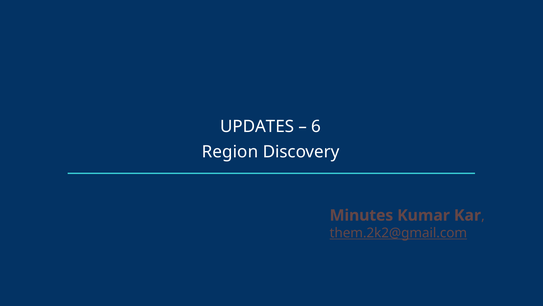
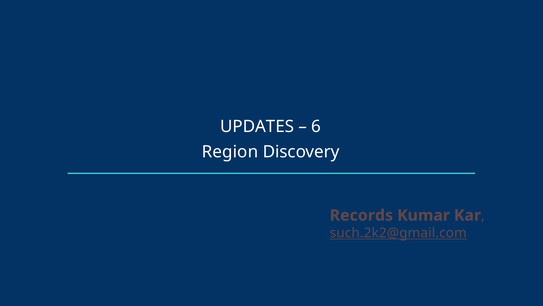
Minutes: Minutes -> Records (361, 215)
them.2k2@gmail.com: them.2k2@gmail.com -> such.2k2@gmail.com (398, 233)
